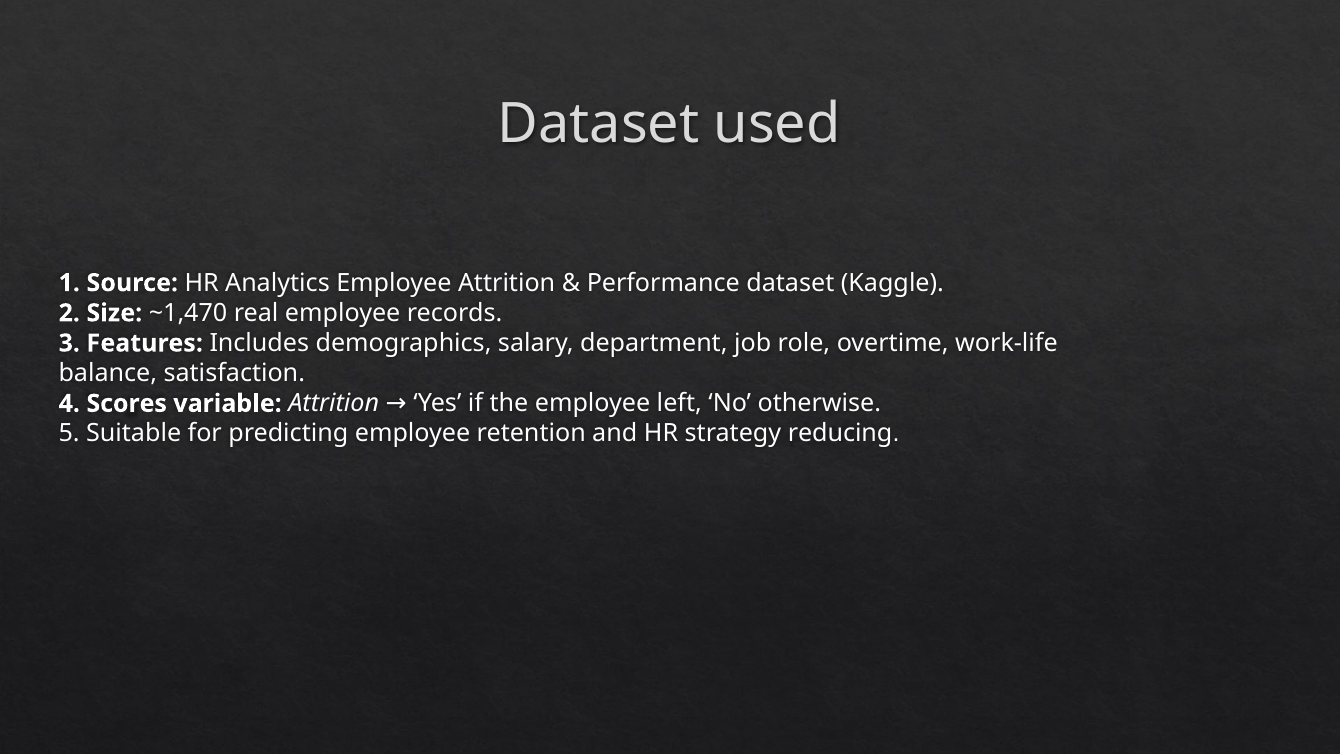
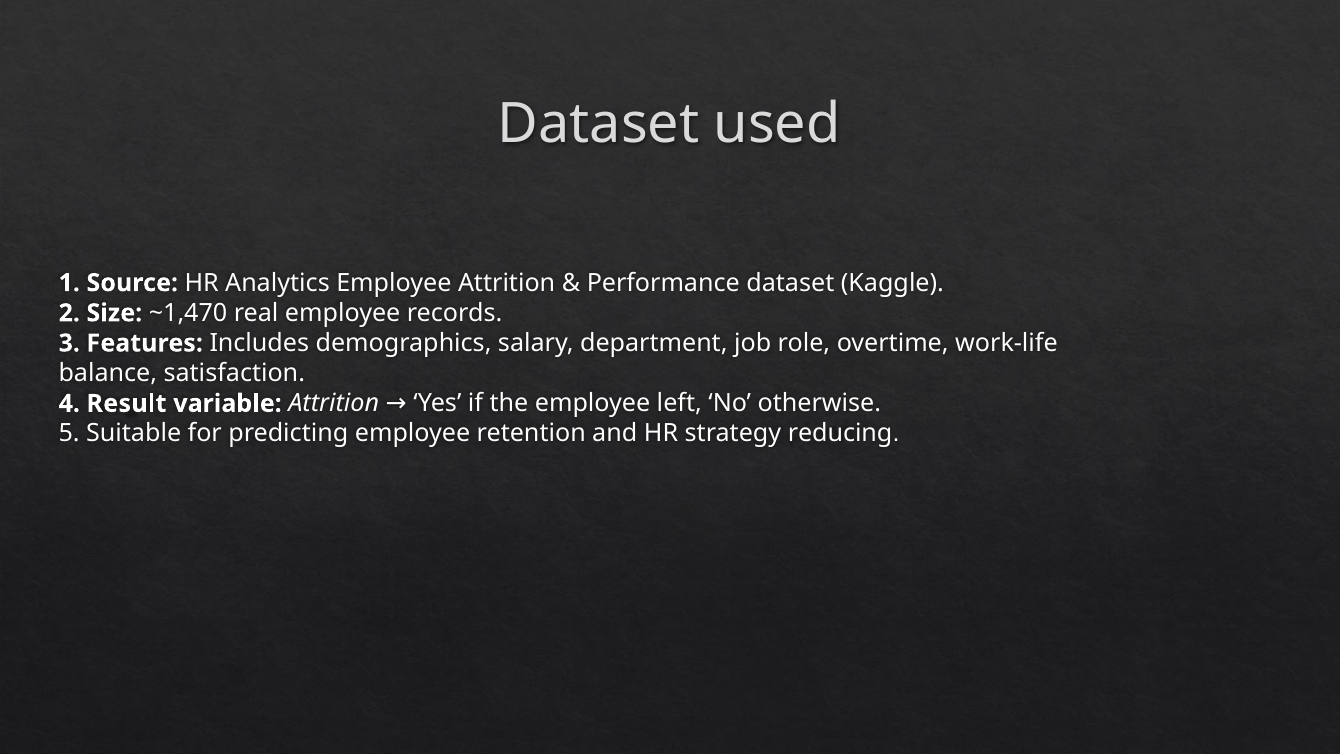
Scores: Scores -> Result (126, 403)
